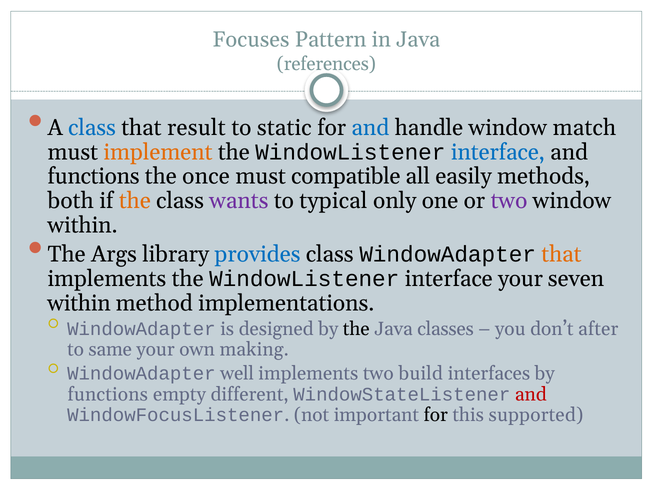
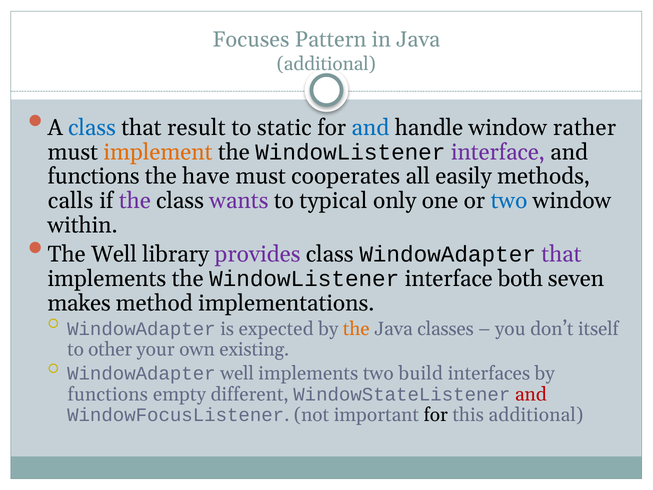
references: references -> additional (326, 64)
match: match -> rather (585, 127)
interface colour: blue -> purple (498, 152)
once: once -> have (206, 176)
compatible: compatible -> cooperates (346, 176)
both: both -> calls (71, 201)
the colour: orange -> purple (135, 201)
two colour: purple -> blue (509, 201)
The Args: Args -> Well (114, 254)
provides colour: blue -> purple (257, 254)
that colour: orange -> purple (561, 254)
interface your: your -> both (520, 279)
within: within -> makes (79, 303)
designed: designed -> expected (276, 329)
the colour: black -> orange (356, 329)
after: after -> itself (598, 329)
same: same -> other (110, 349)
making: making -> existing (254, 349)
this supported: supported -> additional (536, 415)
